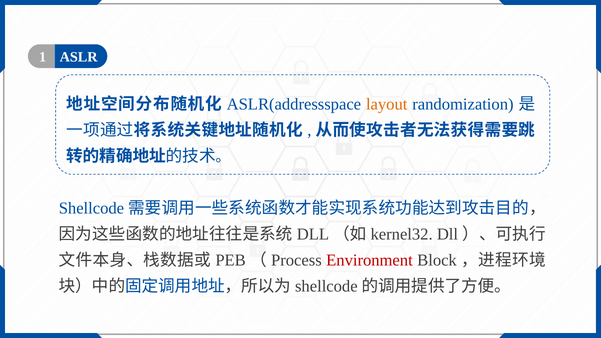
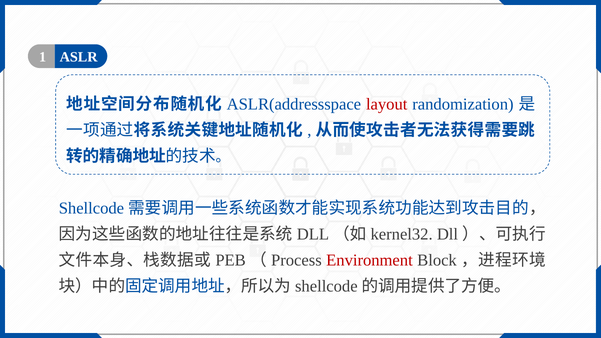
layout colour: orange -> red (387, 104)
